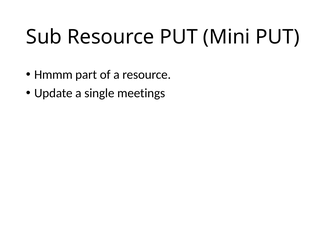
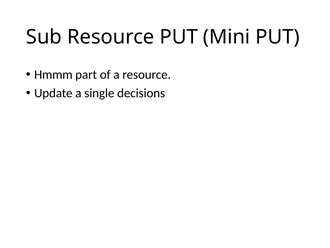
meetings: meetings -> decisions (141, 93)
